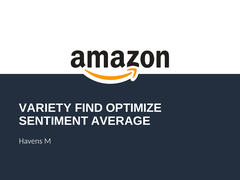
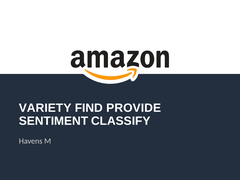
OPTIMIZE: OPTIMIZE -> PROVIDE (134, 108)
AVERAGE: AVERAGE -> CLASSIFY (121, 121)
